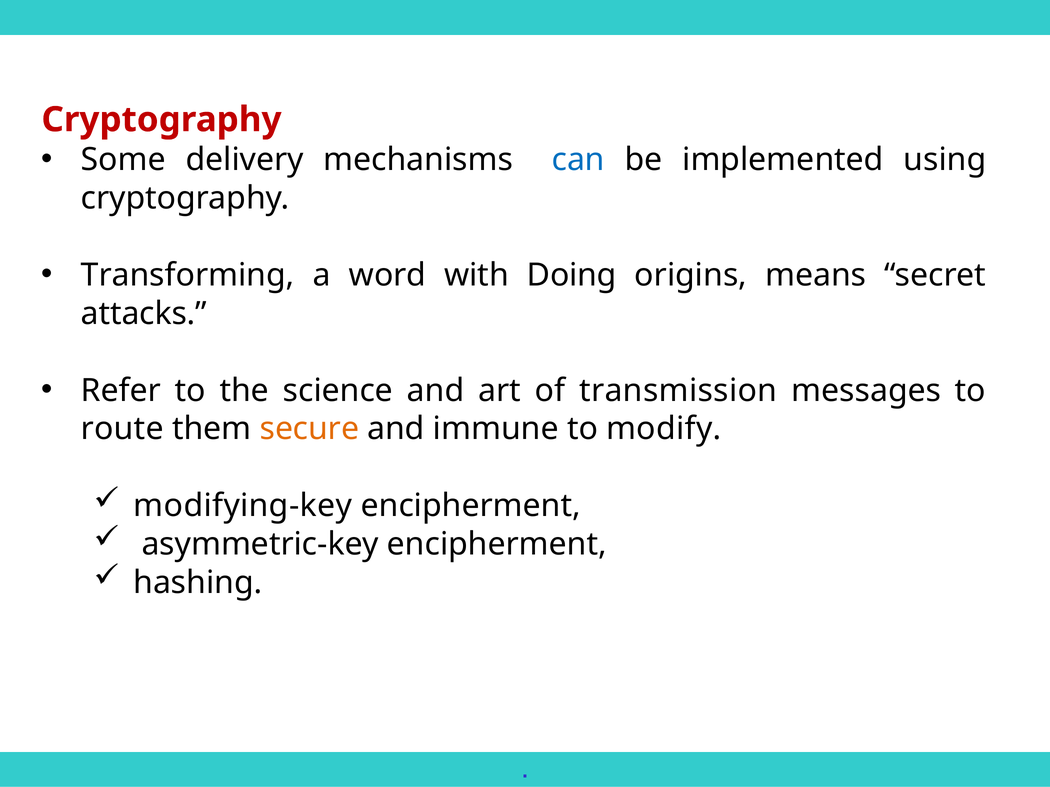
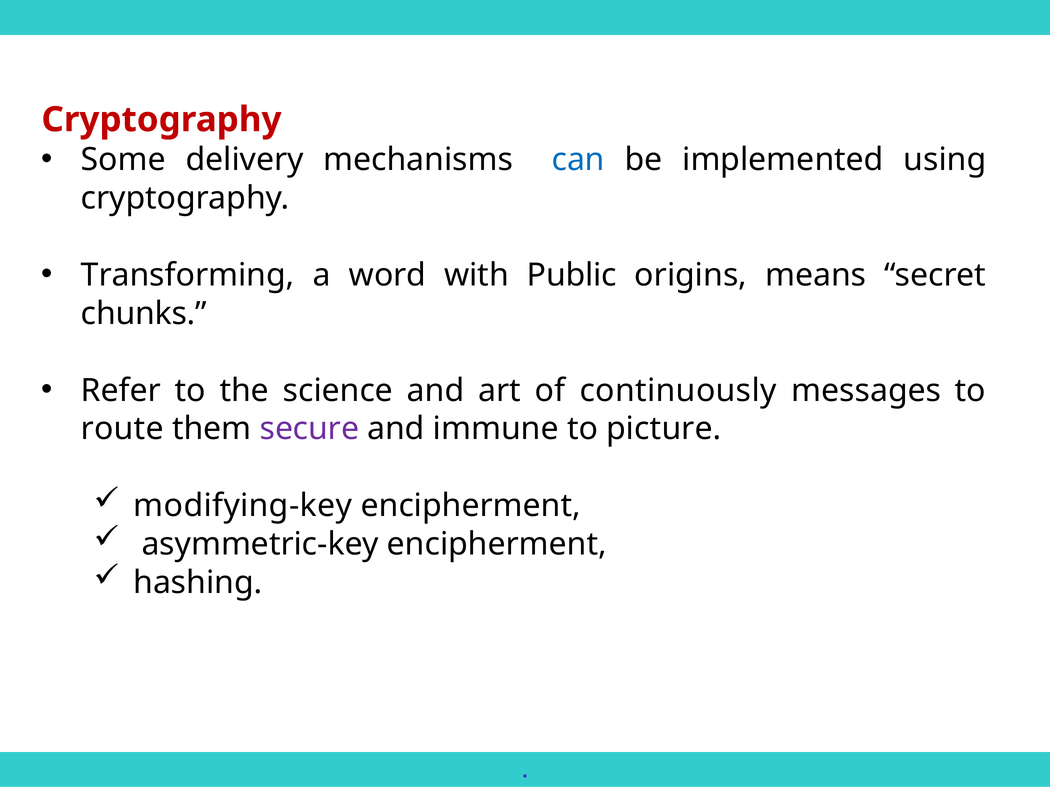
Doing: Doing -> Public (572, 275)
attacks: attacks -> chunks (144, 314)
transmission: transmission -> continuously (678, 391)
secure colour: orange -> purple (309, 429)
modify: modify -> picture (664, 429)
